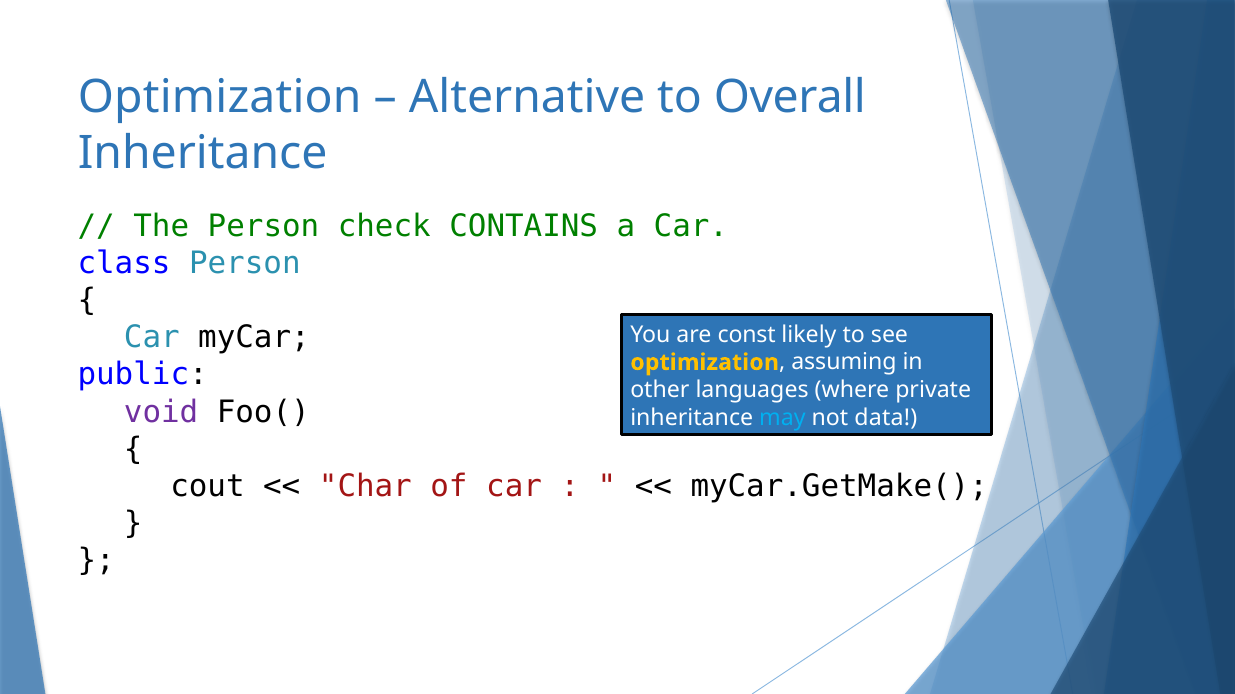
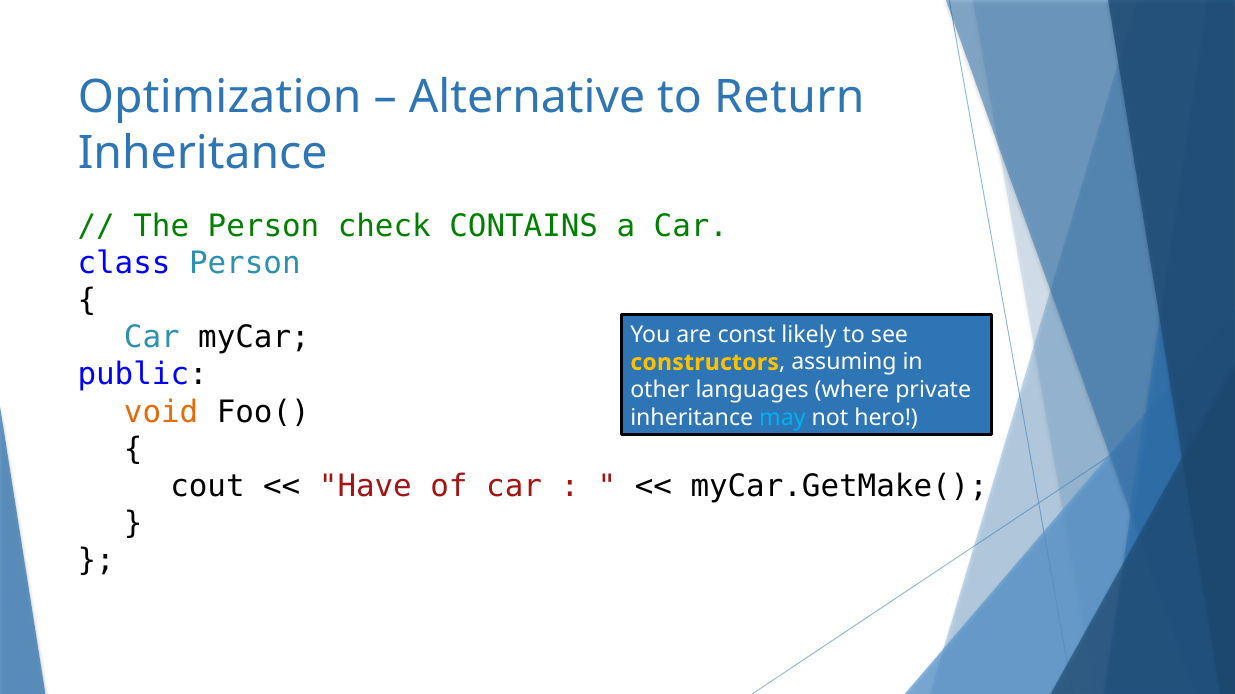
Overall: Overall -> Return (789, 97)
optimization: optimization -> constructors (705, 363)
void colour: purple -> orange (161, 412)
data: data -> hero (886, 418)
Char: Char -> Have (365, 486)
